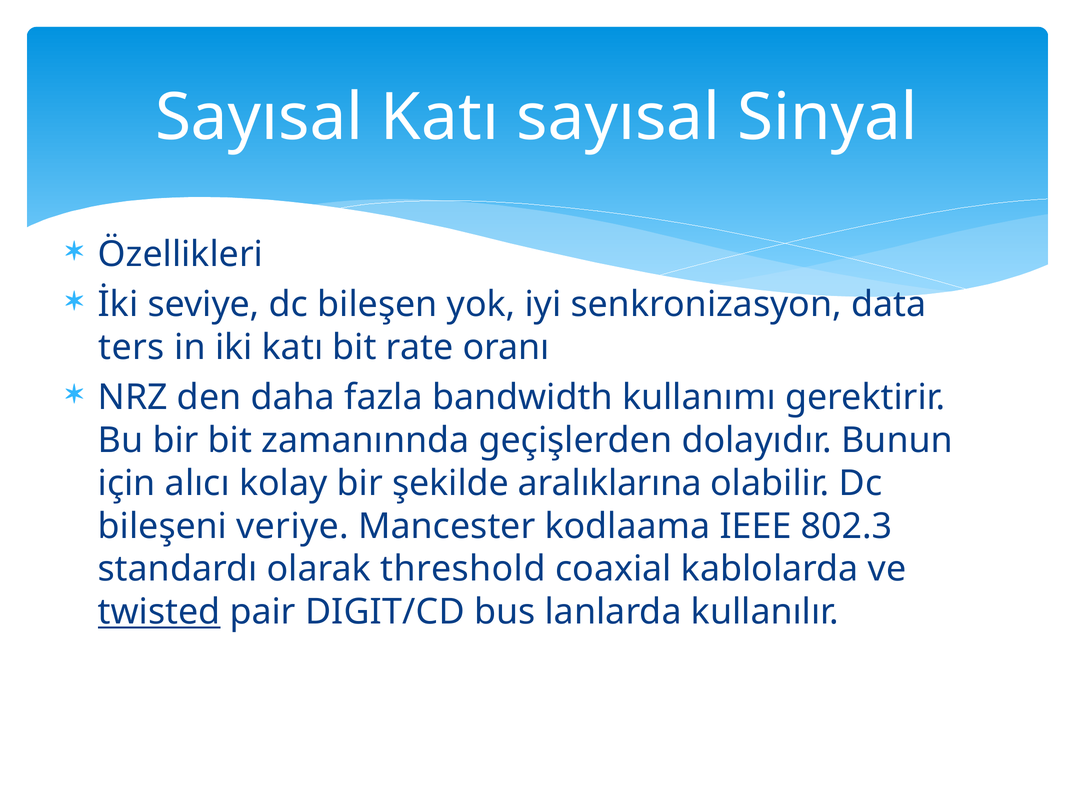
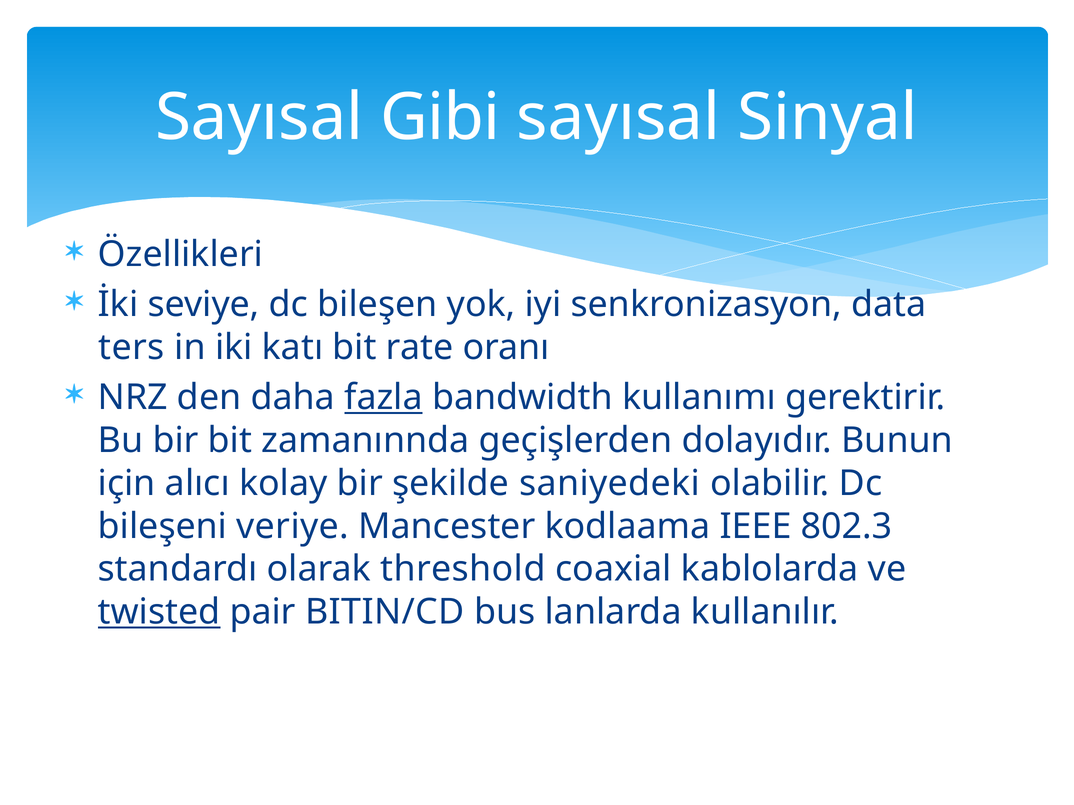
Sayısal Katı: Katı -> Gibi (440, 118)
fazla underline: none -> present (384, 398)
aralıklarına: aralıklarına -> saniyedeki (610, 484)
DIGIT/CD: DIGIT/CD -> BITIN/CD (385, 612)
